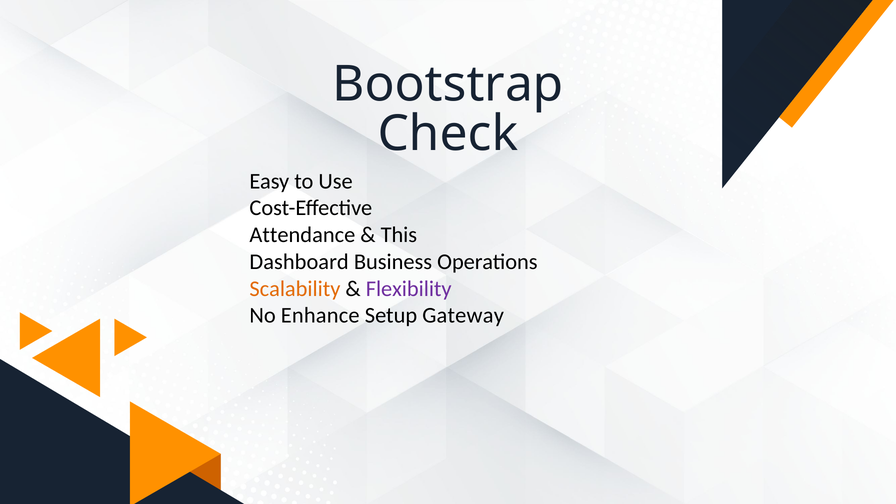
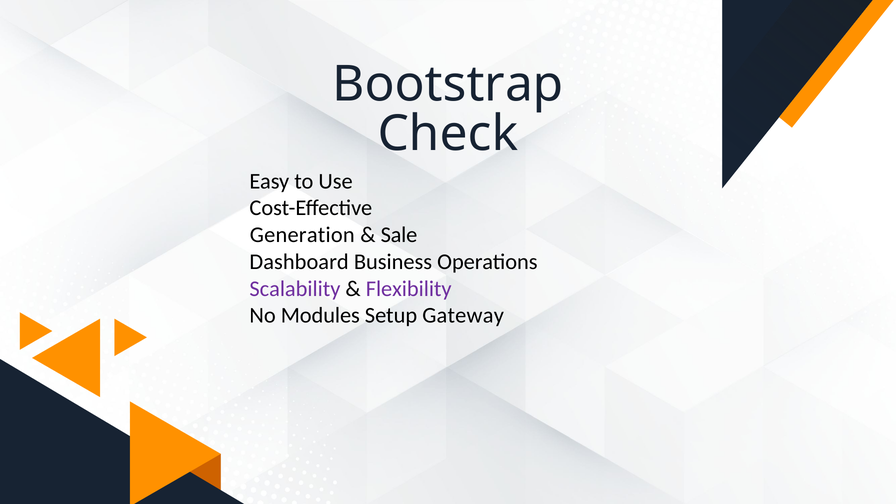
Attendance: Attendance -> Generation (302, 235)
This: This -> Sale (399, 235)
Scalability colour: orange -> purple (295, 289)
Enhance: Enhance -> Modules (320, 316)
